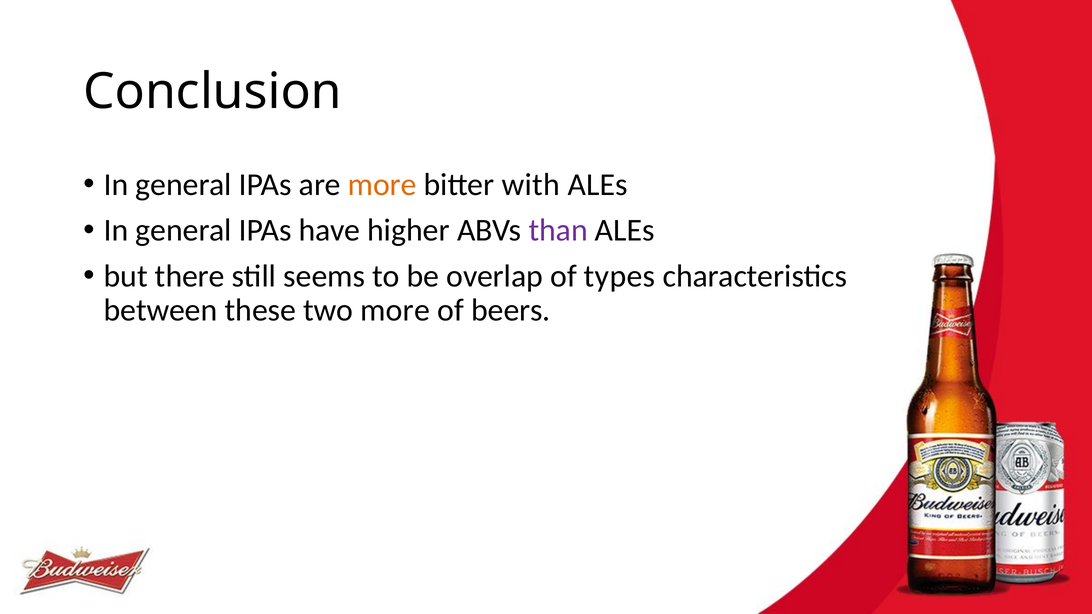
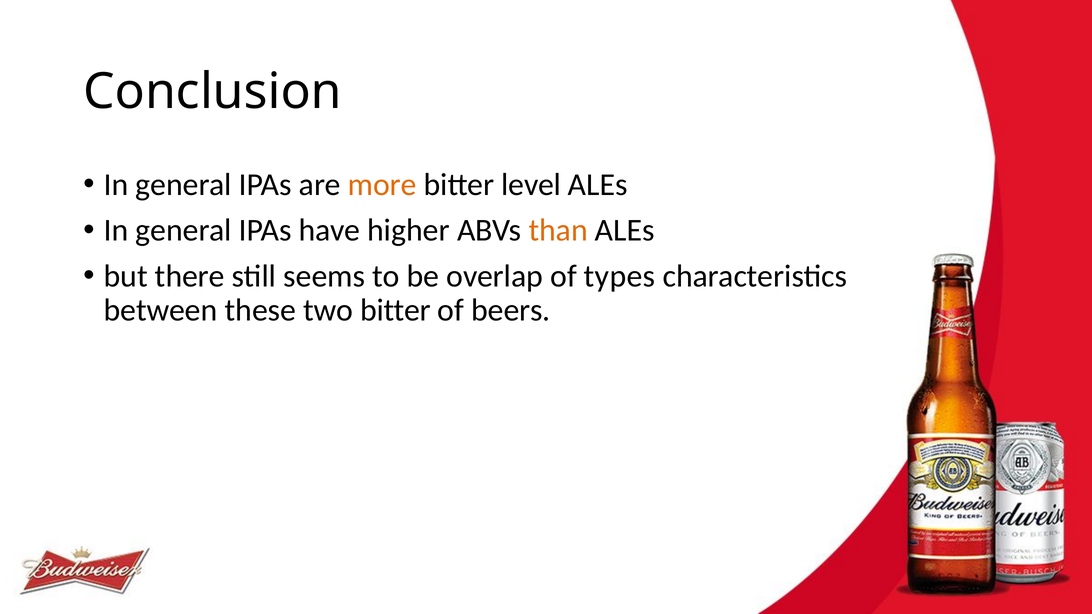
with: with -> level (531, 185)
than colour: purple -> orange (558, 230)
two more: more -> bitter (395, 311)
